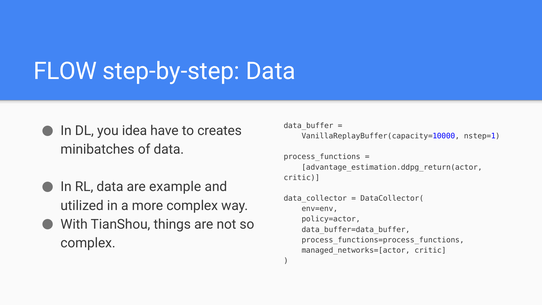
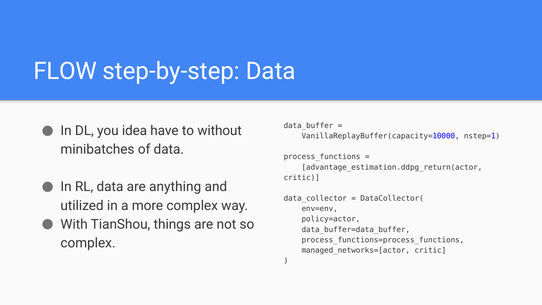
creates: creates -> without (220, 131)
example: example -> anything (175, 187)
